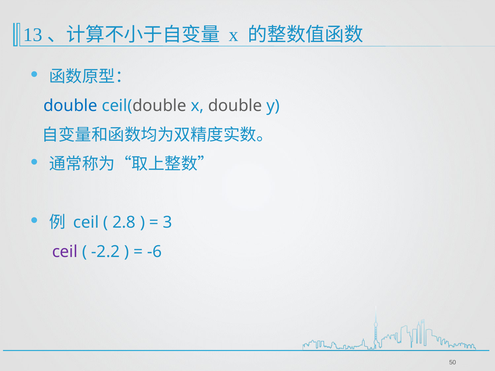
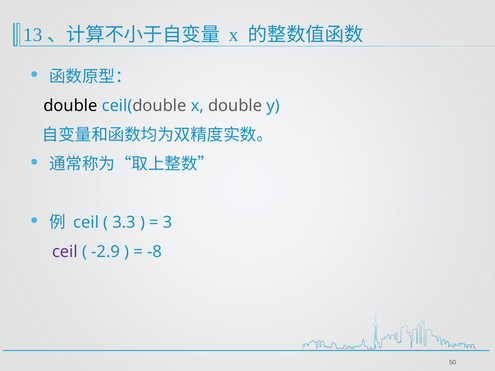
double colour: blue -> black (70, 106)
2.8: 2.8 -> 3.3 (124, 223)
-2.2: -2.2 -> -2.9 (106, 252)
-6: -6 -> -8 (154, 252)
